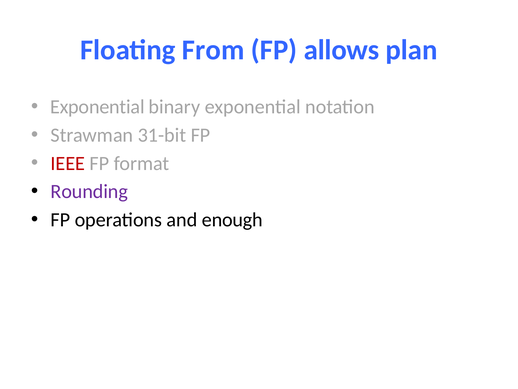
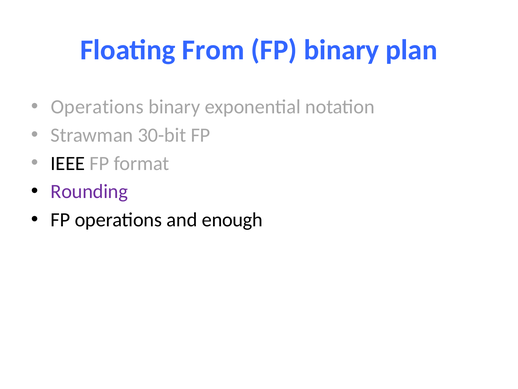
FP allows: allows -> binary (341, 50)
Exponential: Exponential -> Operations (97, 107)
31-bit: 31-bit -> 30-bit (162, 135)
IEEE colour: red -> black (68, 163)
